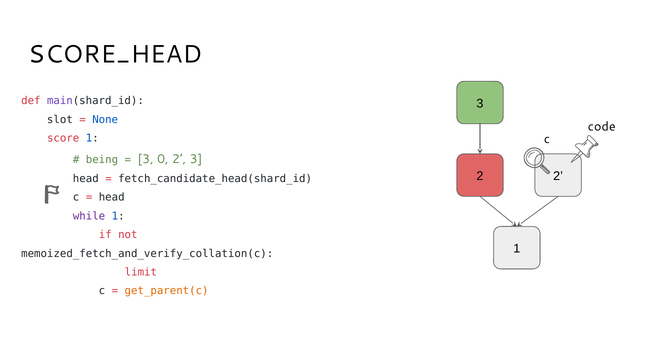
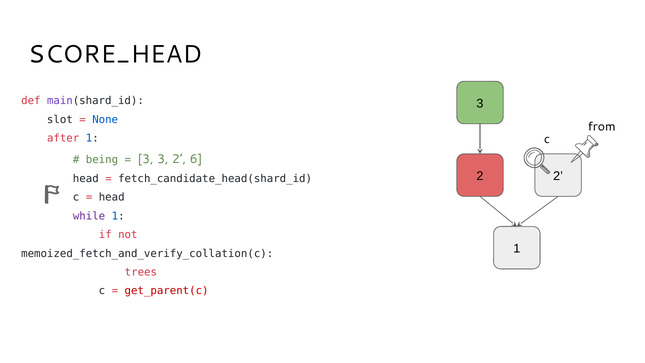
code: code -> from (602, 127)
score: score -> after (63, 138)
3 0: 0 -> 3 (163, 159)
2 3: 3 -> 6 (196, 159)
limit: limit -> trees (141, 272)
get_parent(c colour: orange -> red (167, 291)
